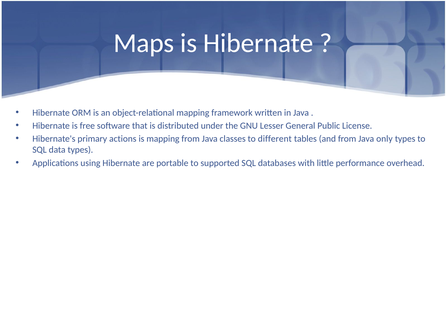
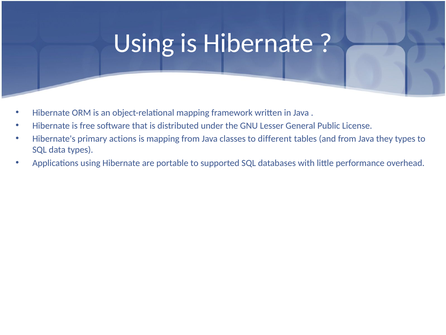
Maps: Maps -> Using (144, 43)
only: only -> they (385, 139)
